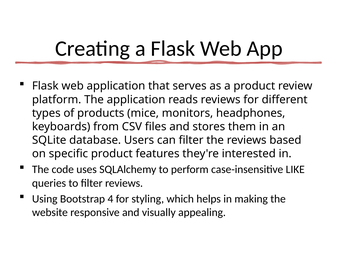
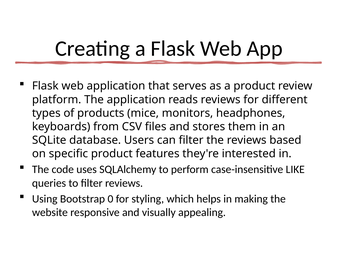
4: 4 -> 0 (110, 199)
